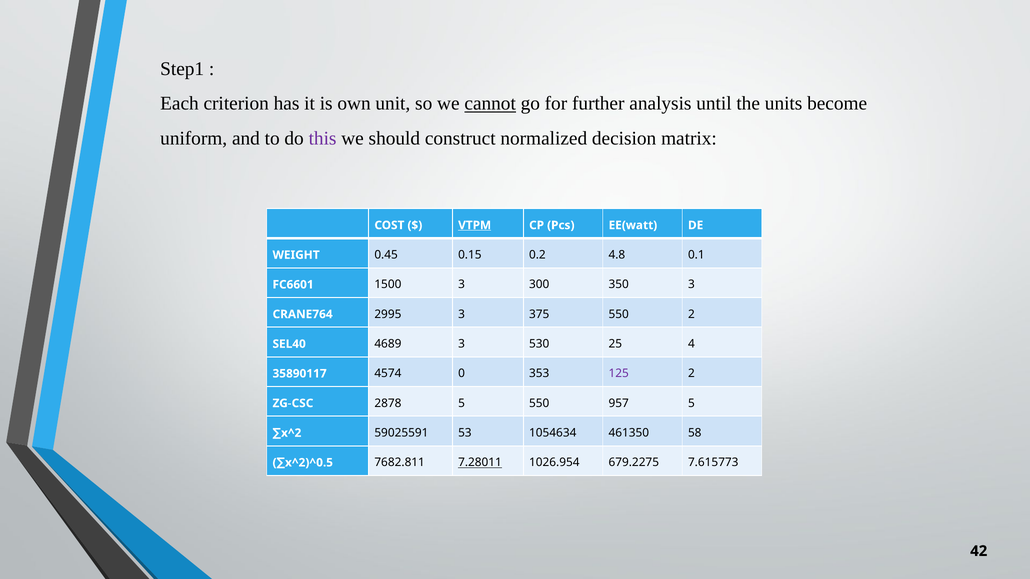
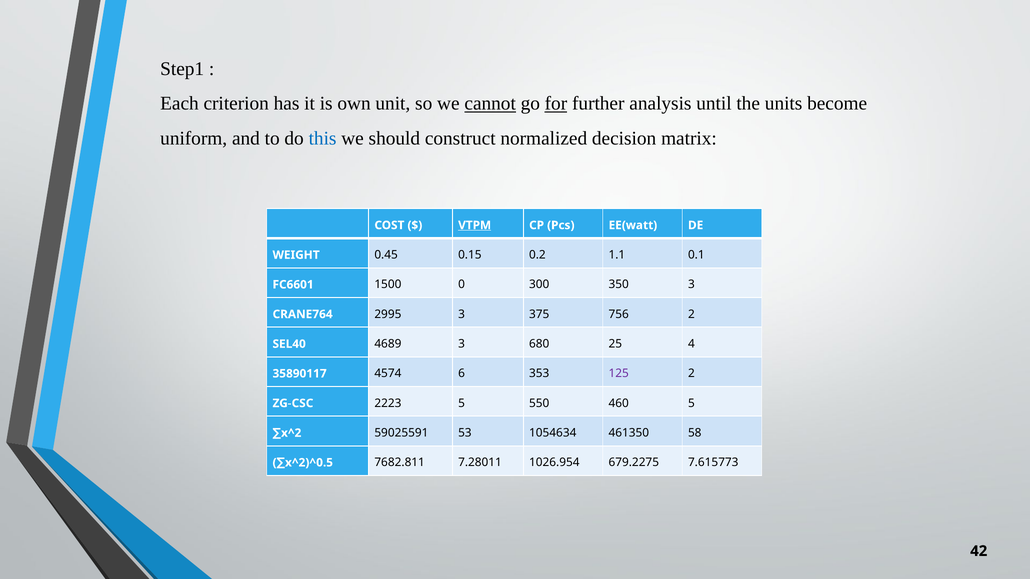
for underline: none -> present (556, 104)
this colour: purple -> blue (323, 138)
4.8: 4.8 -> 1.1 (617, 255)
1500 3: 3 -> 0 (462, 285)
375 550: 550 -> 756 (619, 314)
530: 530 -> 680 (539, 344)
0: 0 -> 6 (462, 374)
2878: 2878 -> 2223 (388, 404)
957: 957 -> 460 (619, 404)
7.28011 underline: present -> none (480, 463)
